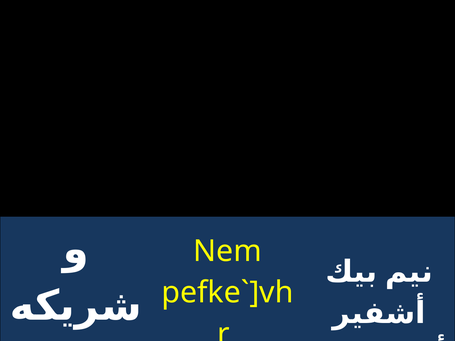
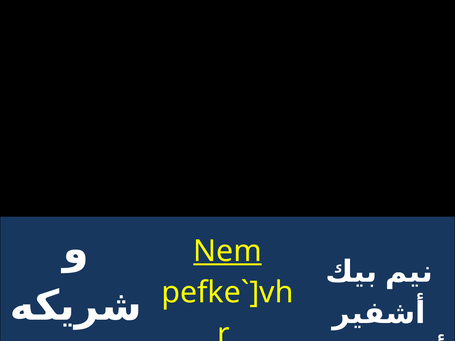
Nem underline: none -> present (227, 251)
